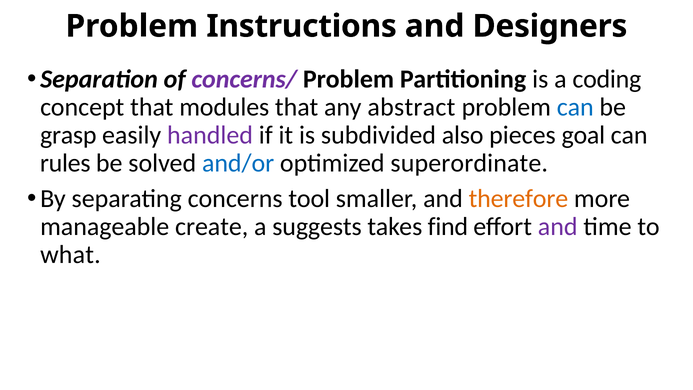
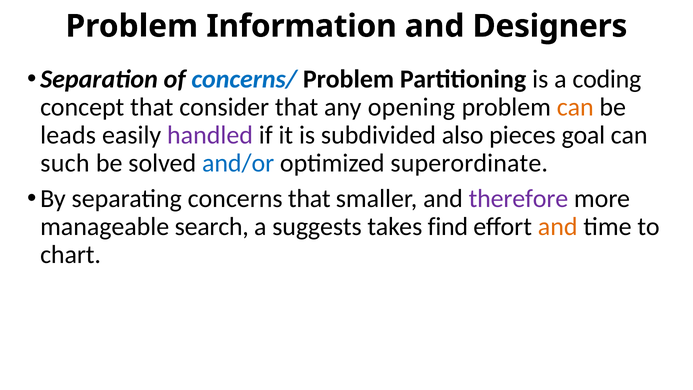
Instructions: Instructions -> Information (302, 26)
concerns/ colour: purple -> blue (244, 79)
modules: modules -> consider (224, 107)
abstract: abstract -> opening (411, 107)
can colour: blue -> orange (575, 107)
grasp: grasp -> leads (68, 135)
rules: rules -> such (65, 163)
concerns tool: tool -> that (309, 199)
therefore colour: orange -> purple (518, 199)
create: create -> search (212, 227)
and colour: purple -> orange (558, 227)
what: what -> chart (71, 255)
